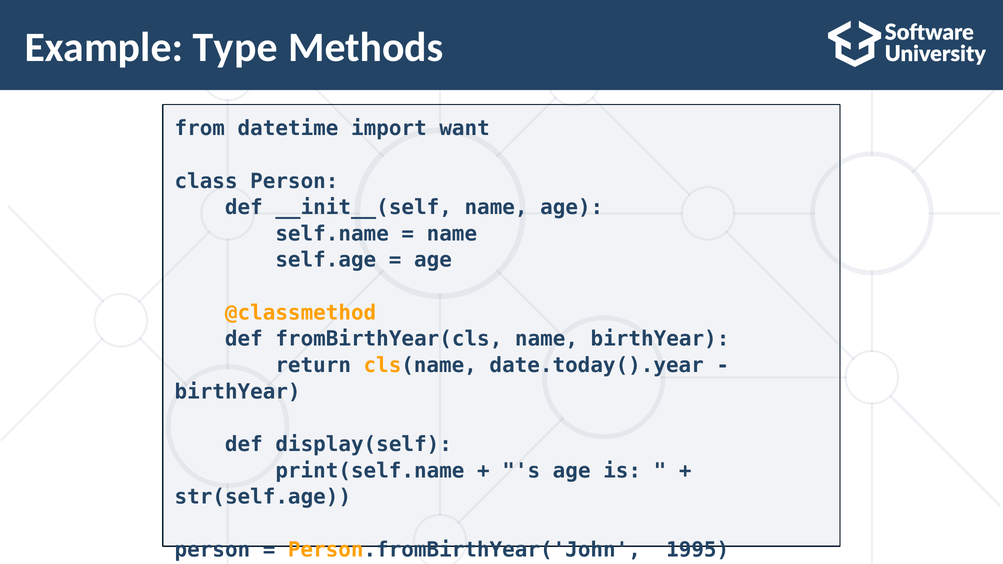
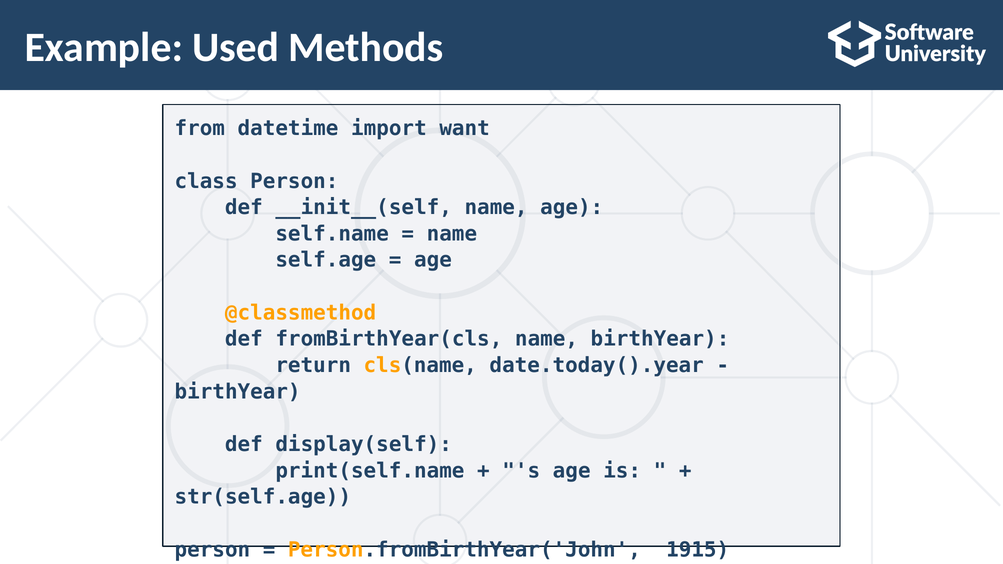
Type: Type -> Used (236, 48)
1995: 1995 -> 1915 (698, 550)
